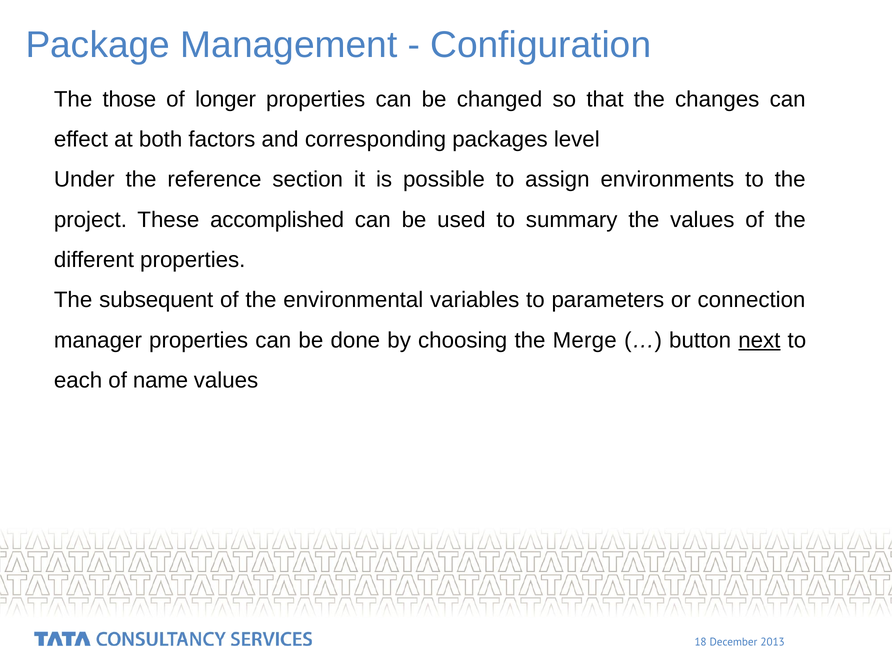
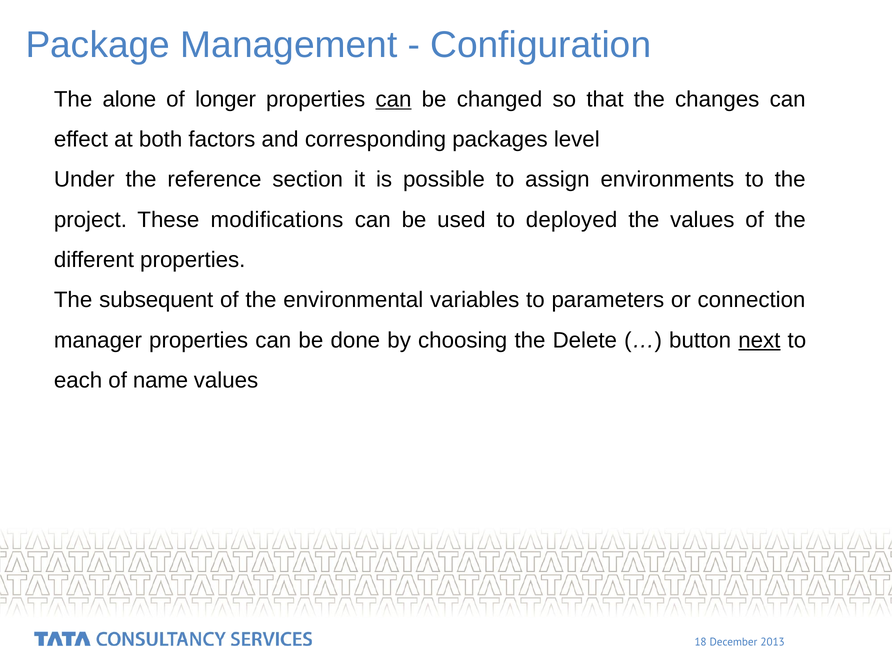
those: those -> alone (129, 99)
can underline: none -> present (393, 99)
accomplished: accomplished -> modifications (277, 220)
summary: summary -> deployed (572, 220)
Merge: Merge -> Delete (585, 340)
